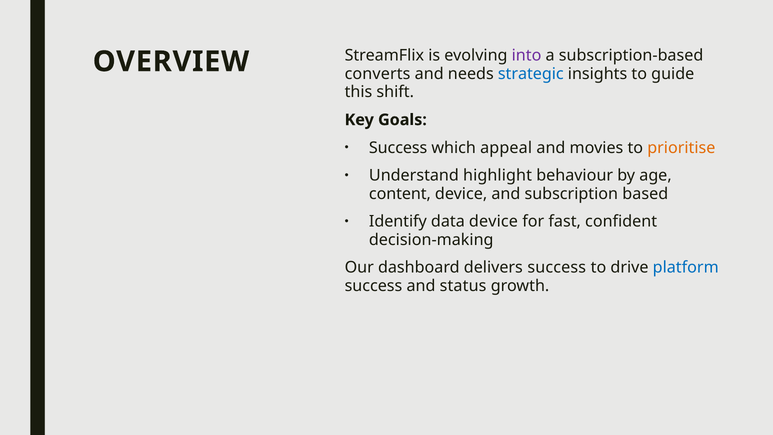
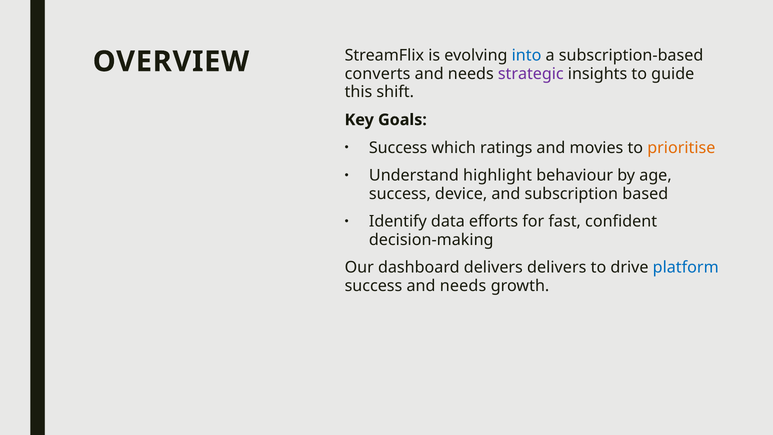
into colour: purple -> blue (527, 56)
strategic colour: blue -> purple (531, 74)
appeal: appeal -> ratings (506, 148)
content: content -> success (400, 194)
data device: device -> efforts (494, 221)
delivers success: success -> delivers (557, 268)
success and status: status -> needs (463, 286)
